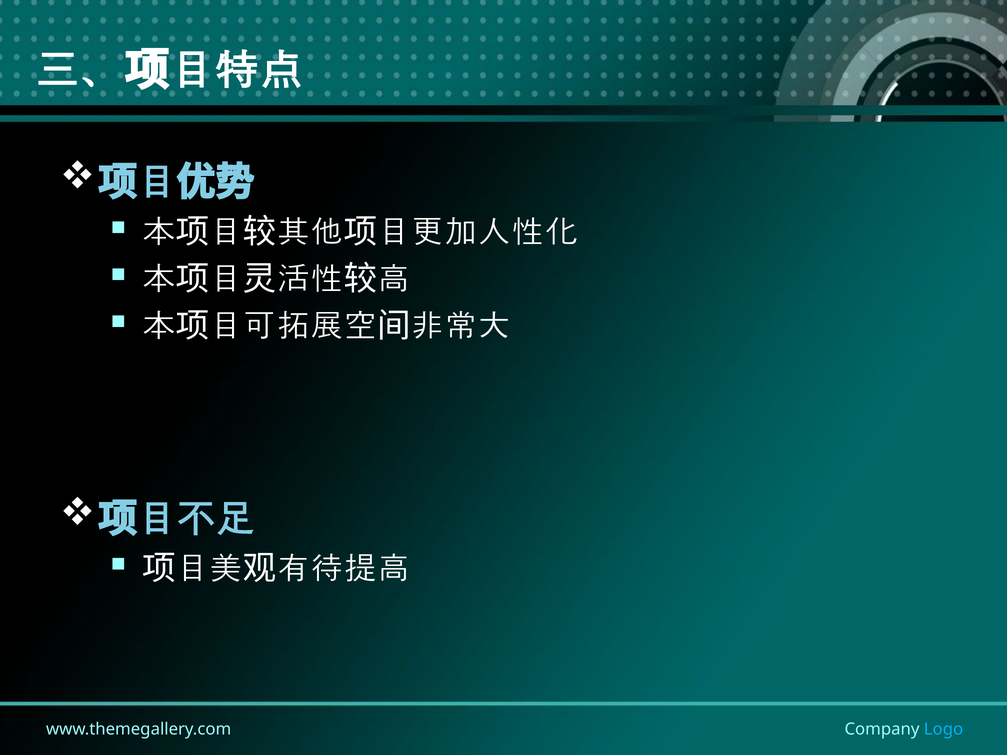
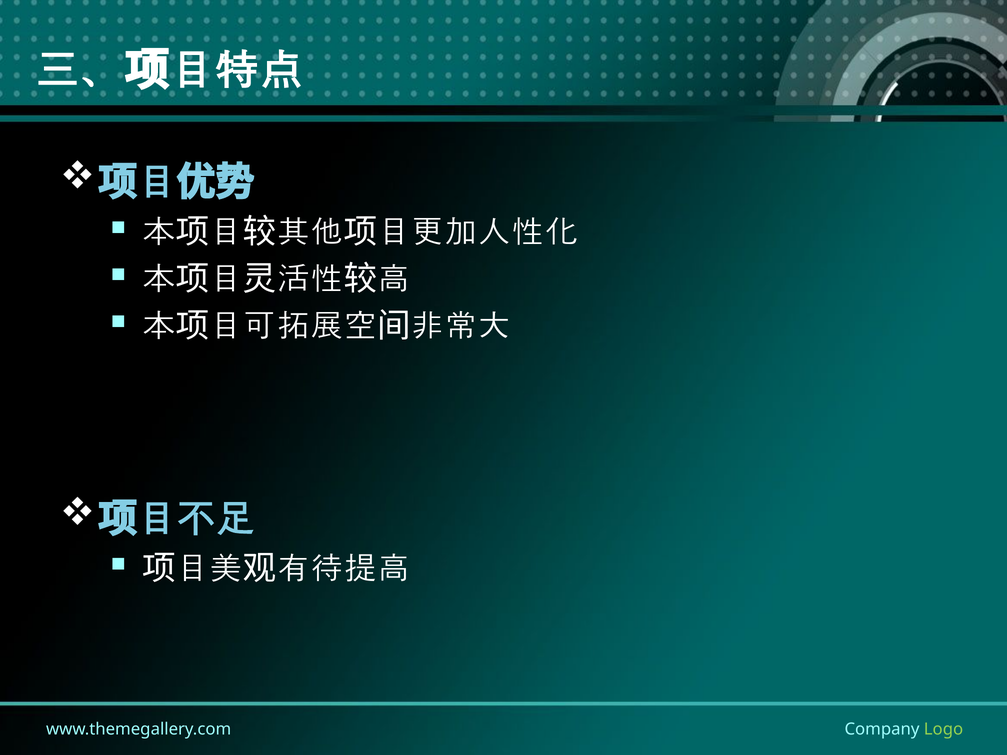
Logo colour: light blue -> light green (944, 730)
